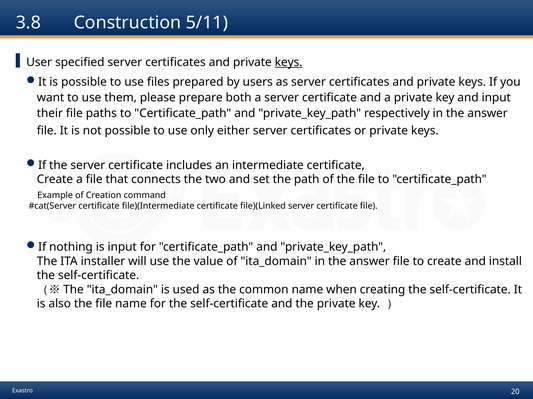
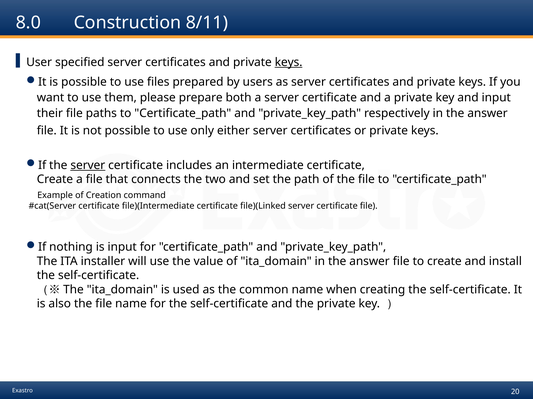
3.8: 3.8 -> 8.0 (28, 23)
5/11: 5/11 -> 8/11 (207, 23)
server underline: none -> present (88, 166)
